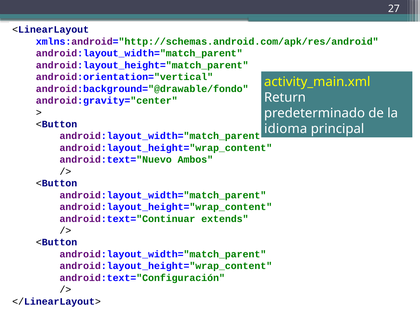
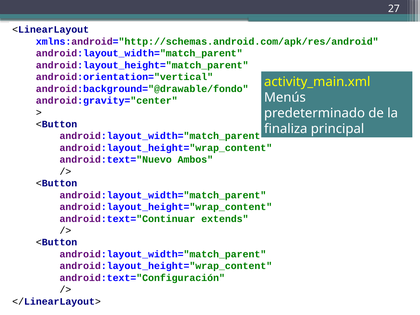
Return: Return -> Menús (285, 97)
idioma: idioma -> finaliza (286, 129)
